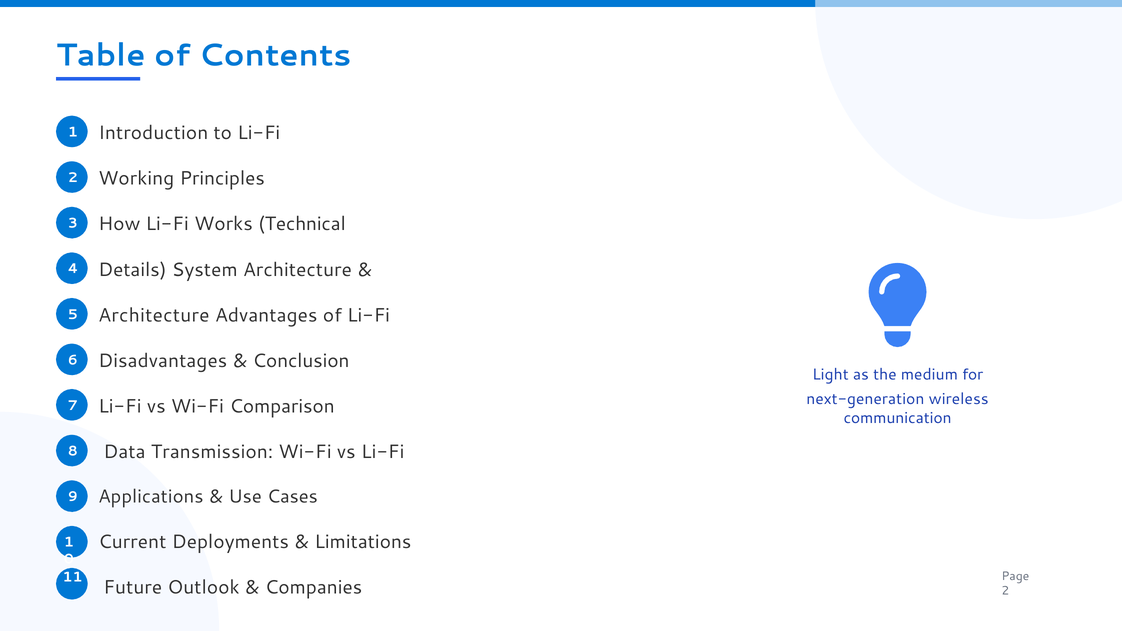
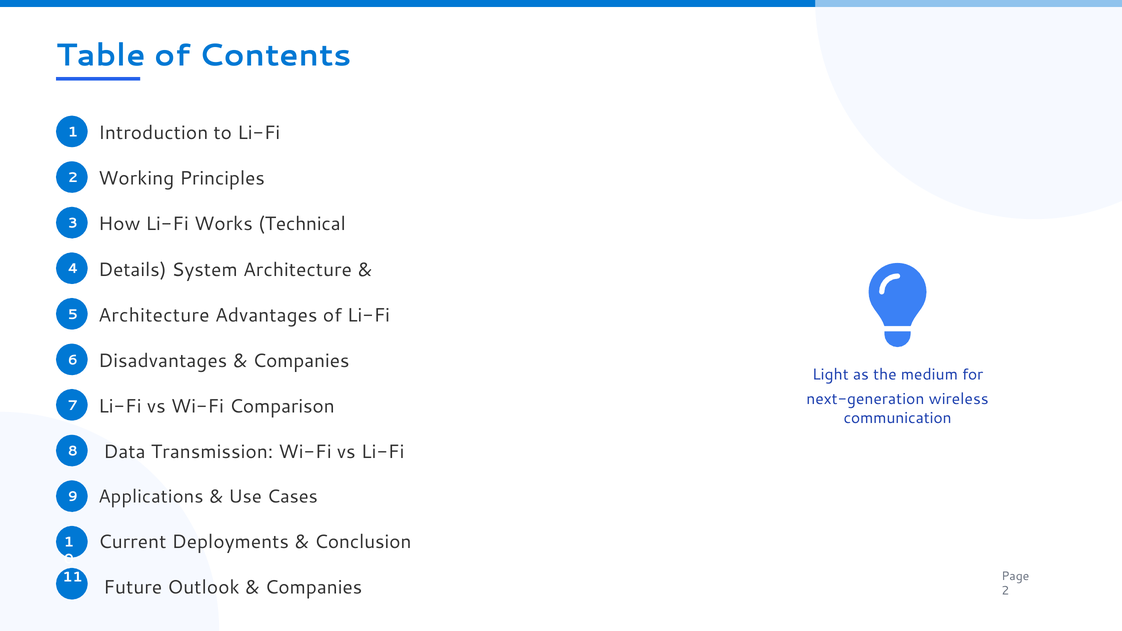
Conclusion: Conclusion -> Companies (301, 361)
Limitations: Limitations -> Conclusion (363, 542)
